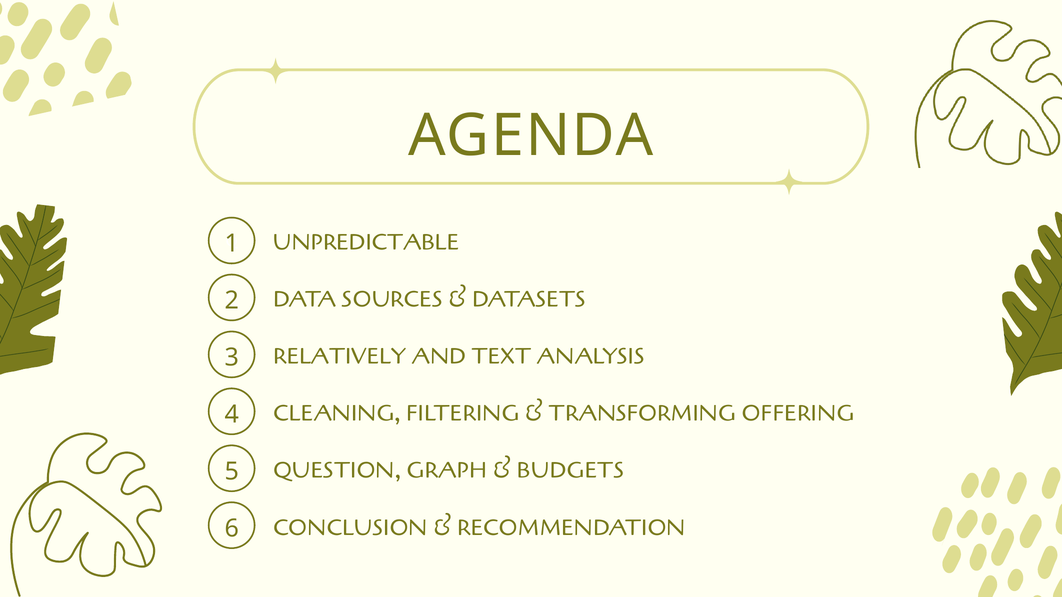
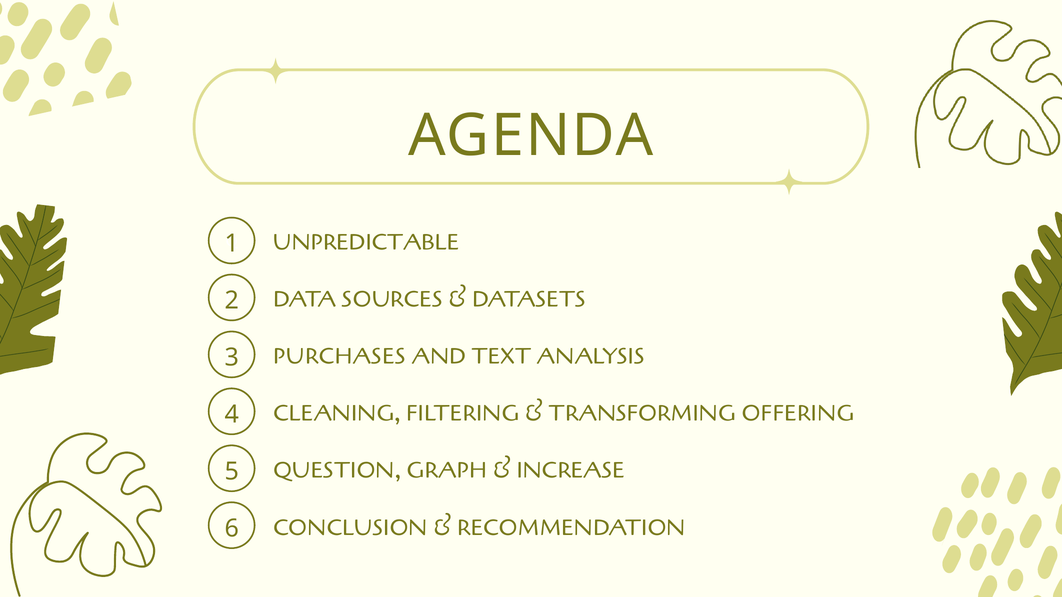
RELATIVELY: RELATIVELY -> PURCHASES (340, 357)
BUDGETS: BUDGETS -> INCREASE (571, 471)
